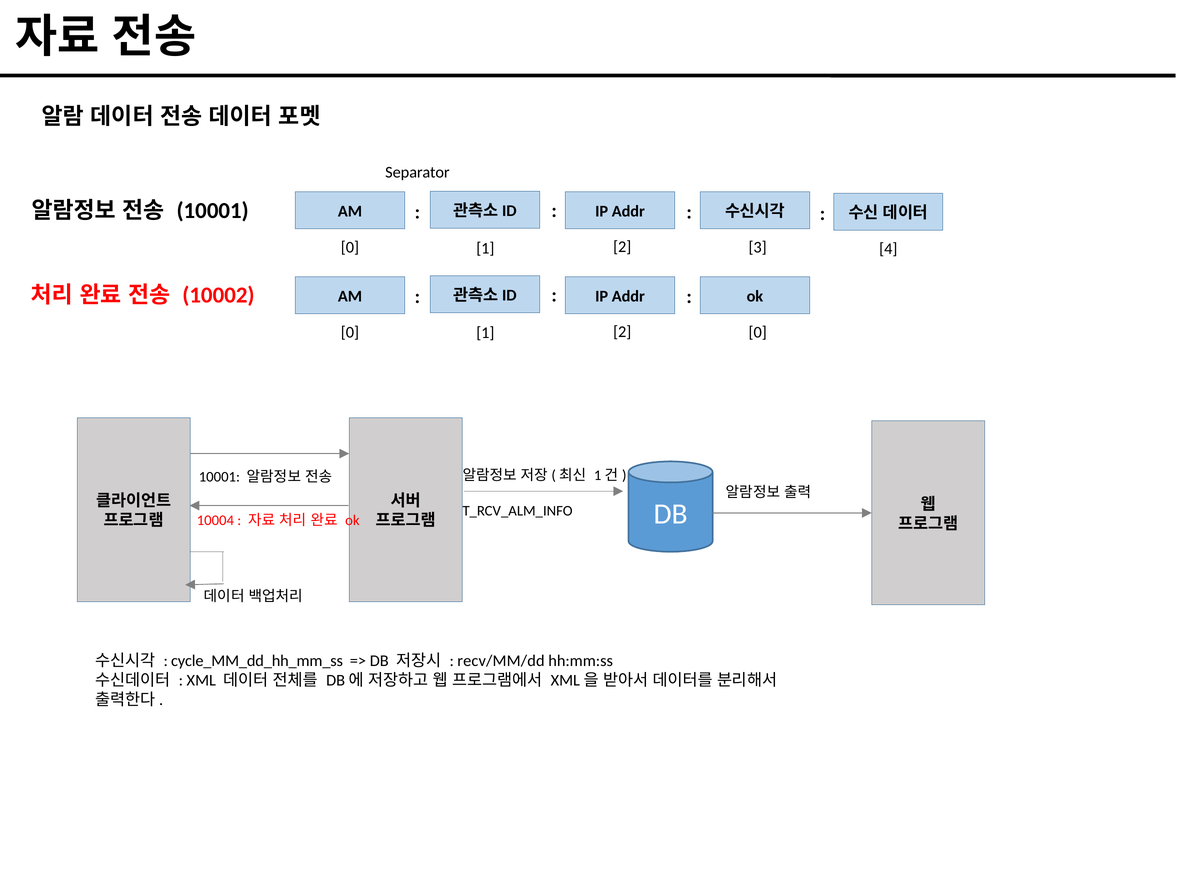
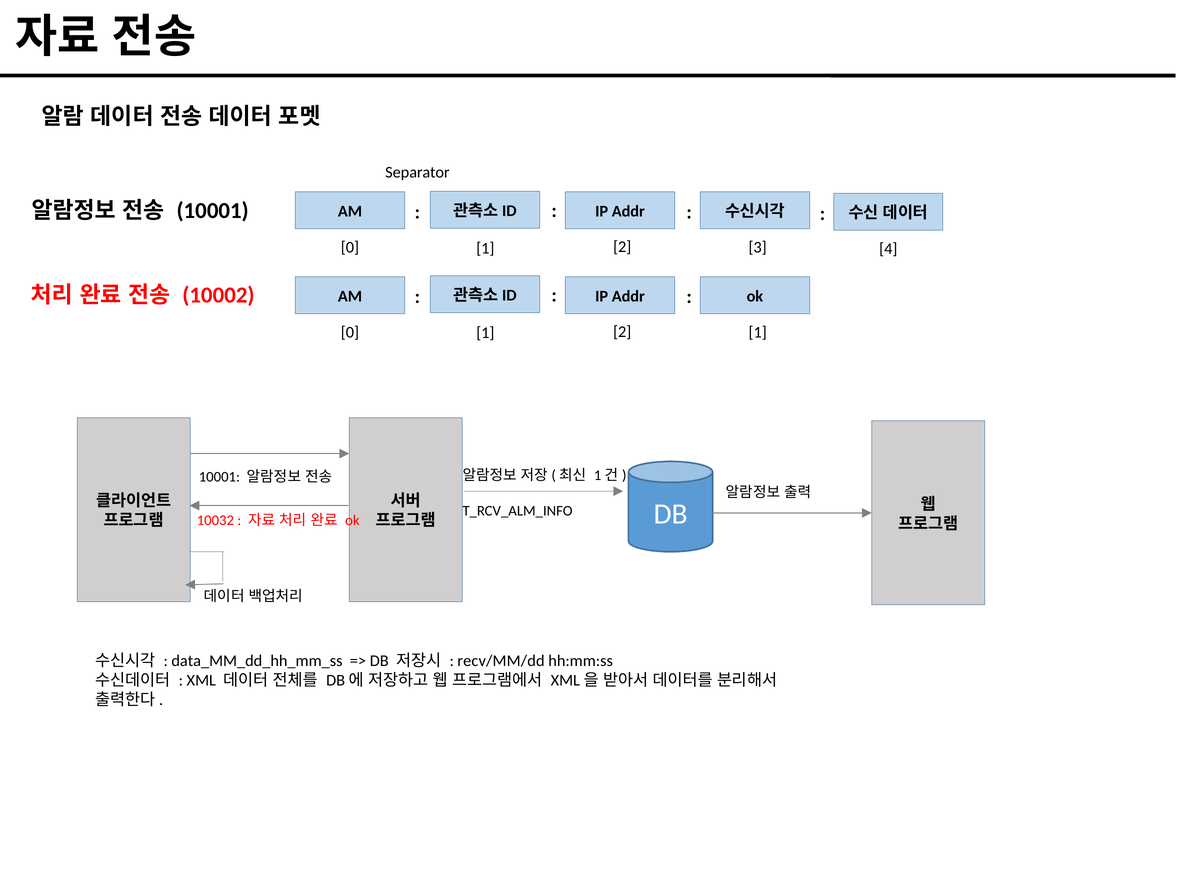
2 0: 0 -> 1 (758, 333)
10004: 10004 -> 10032 (215, 521)
cycle_MM_dd_hh_mm_ss: cycle_MM_dd_hh_mm_ss -> data_MM_dd_hh_mm_ss (257, 661)
